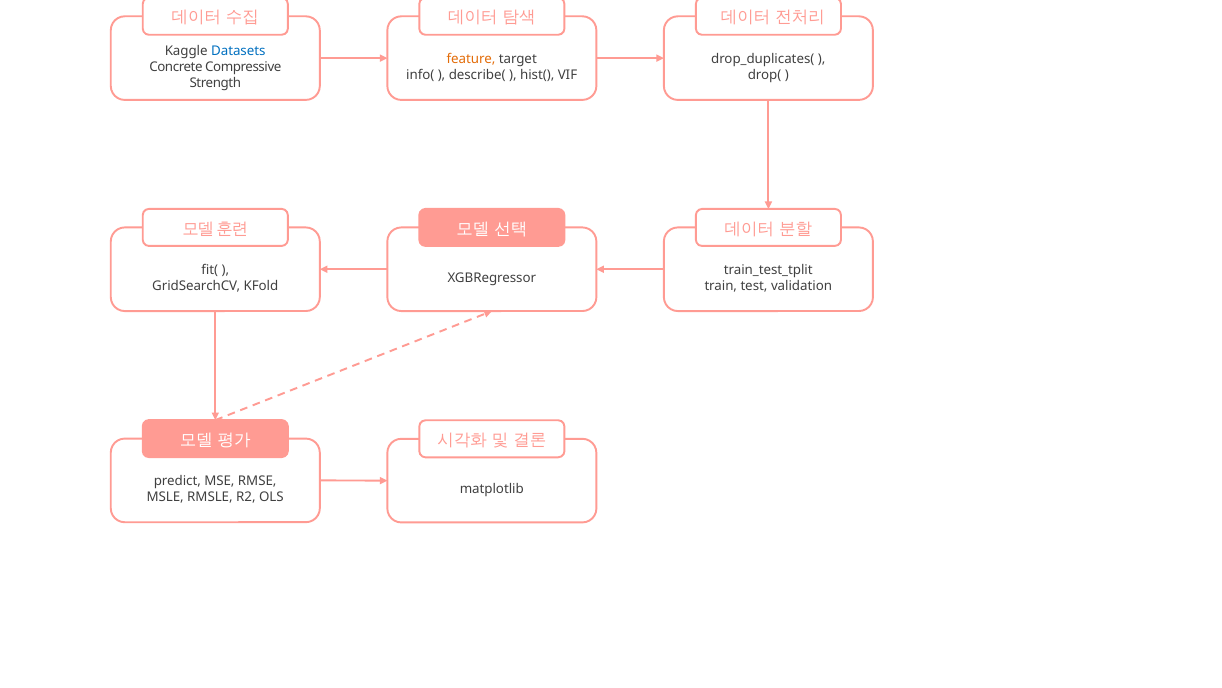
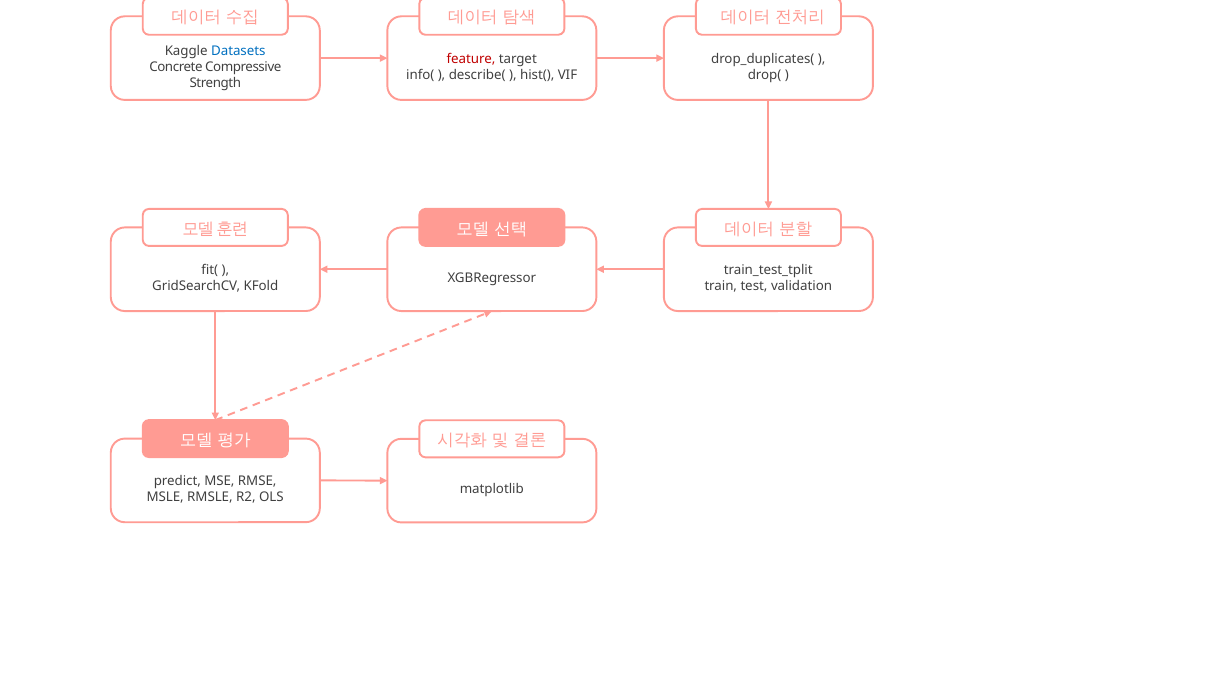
feature colour: orange -> red (471, 59)
